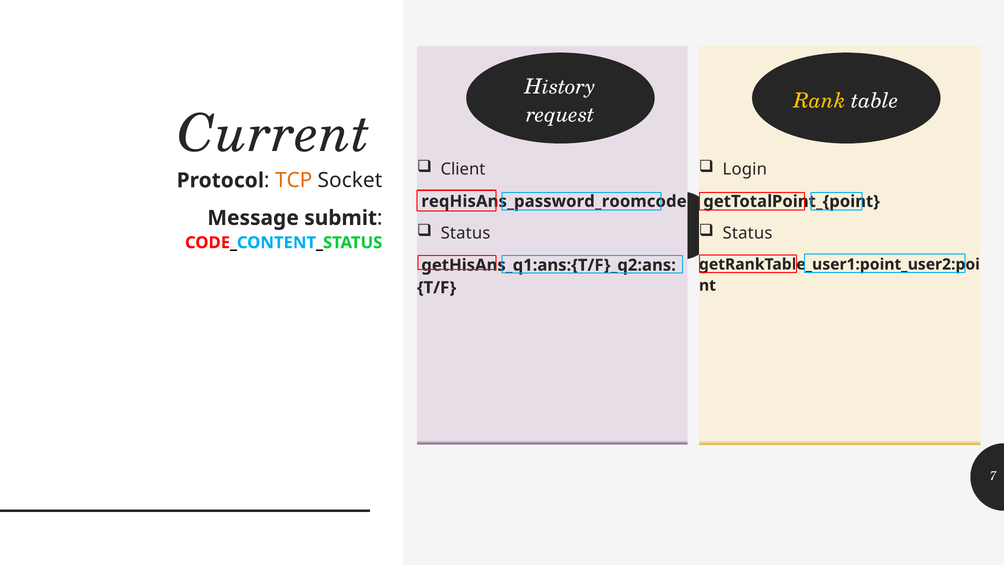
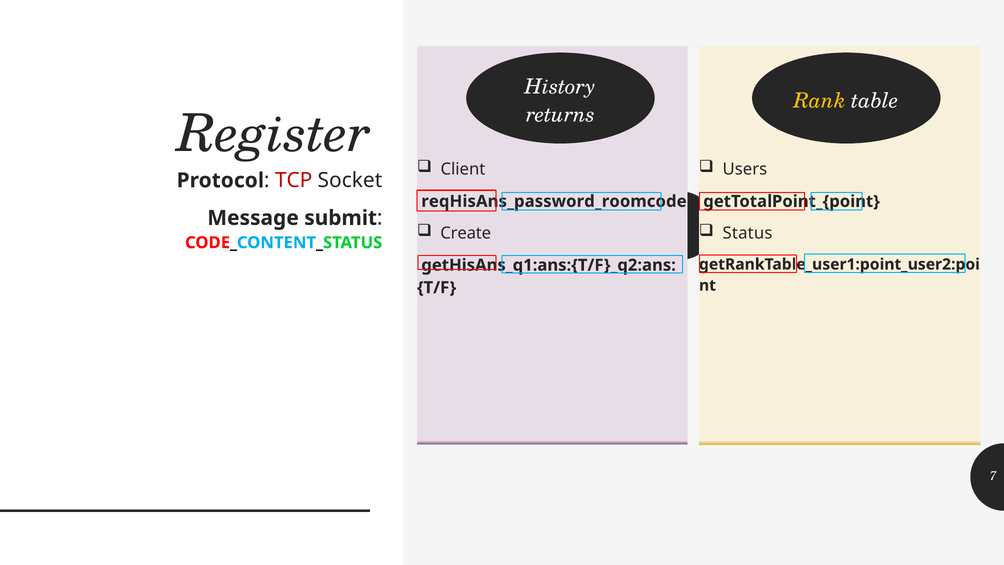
request: request -> returns (561, 115)
Current: Current -> Register (274, 134)
Login: Login -> Users (745, 169)
TCP colour: orange -> red (294, 180)
Status: Status -> Create (466, 233)
